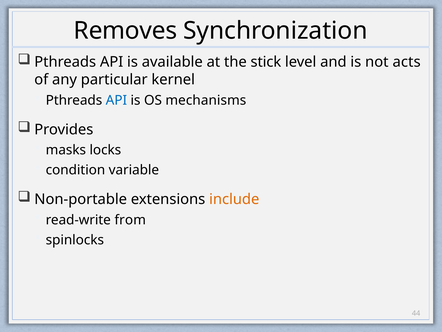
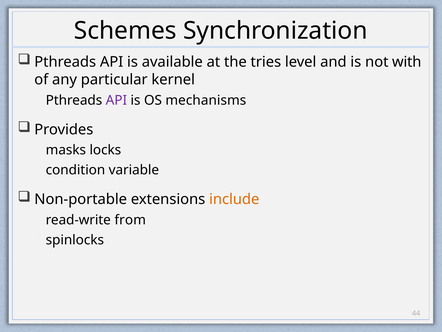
Removes: Removes -> Schemes (125, 31)
stick: stick -> tries (266, 62)
acts: acts -> with (407, 62)
API colour: blue -> purple (116, 100)
